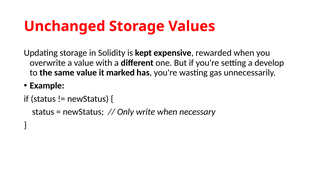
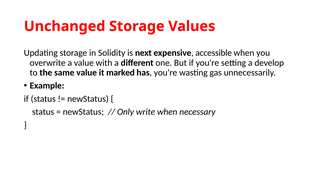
kept: kept -> next (143, 53)
rewarded: rewarded -> accessible (214, 53)
